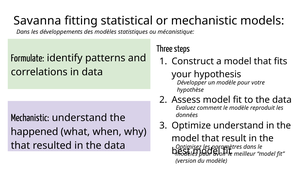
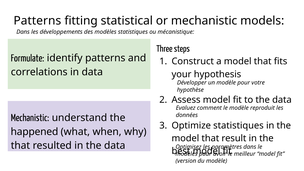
Savanna: Savanna -> Patterns (37, 21)
Optimize understand: understand -> statistiques (238, 125)
